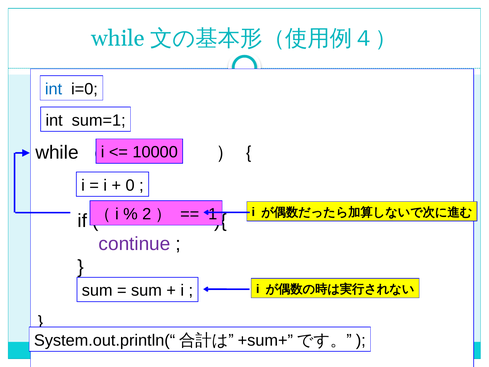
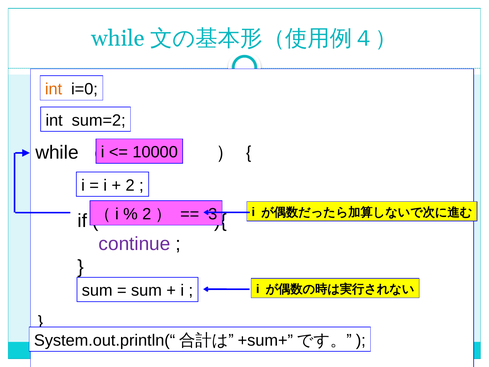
int colour: blue -> orange (54, 89)
sum=1: sum=1 -> sum=2 (99, 120)
0: 0 -> 2 (130, 185)
1: 1 -> 3 (213, 214)
